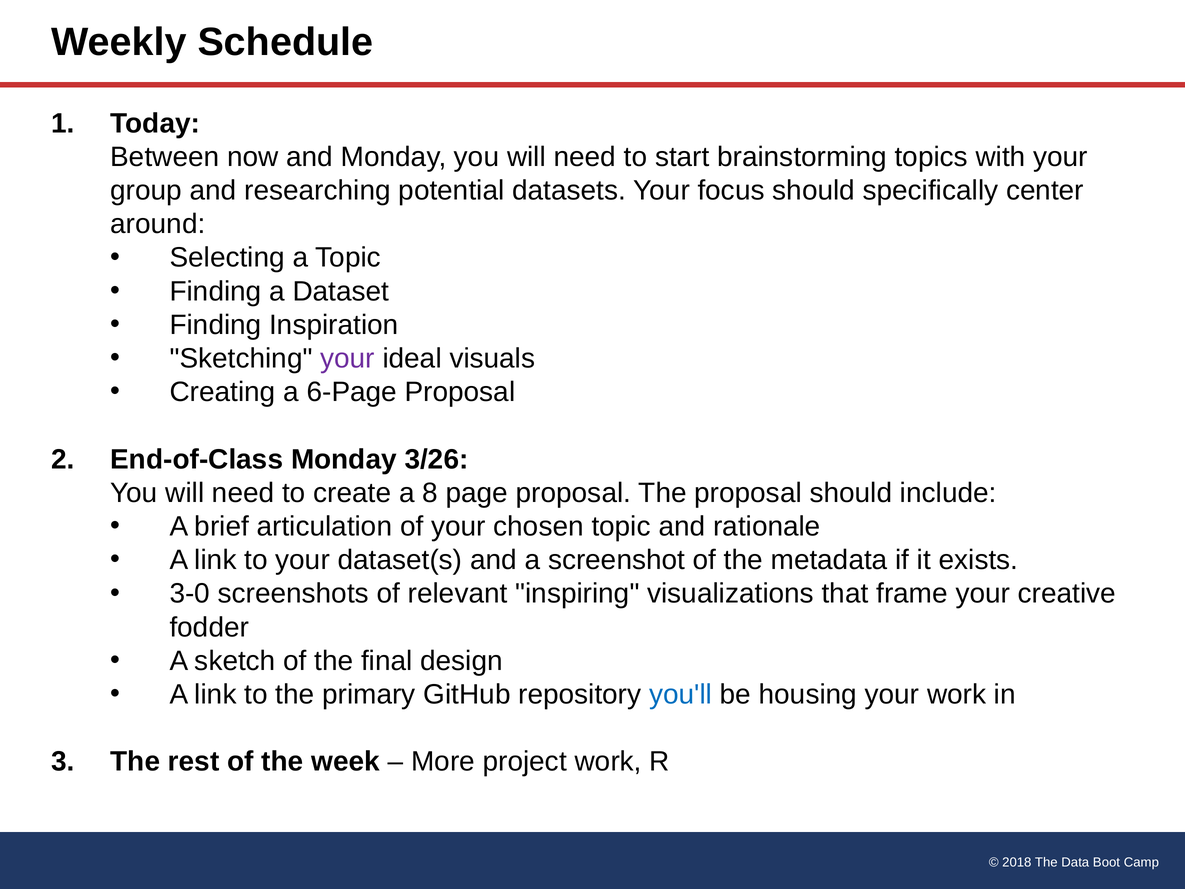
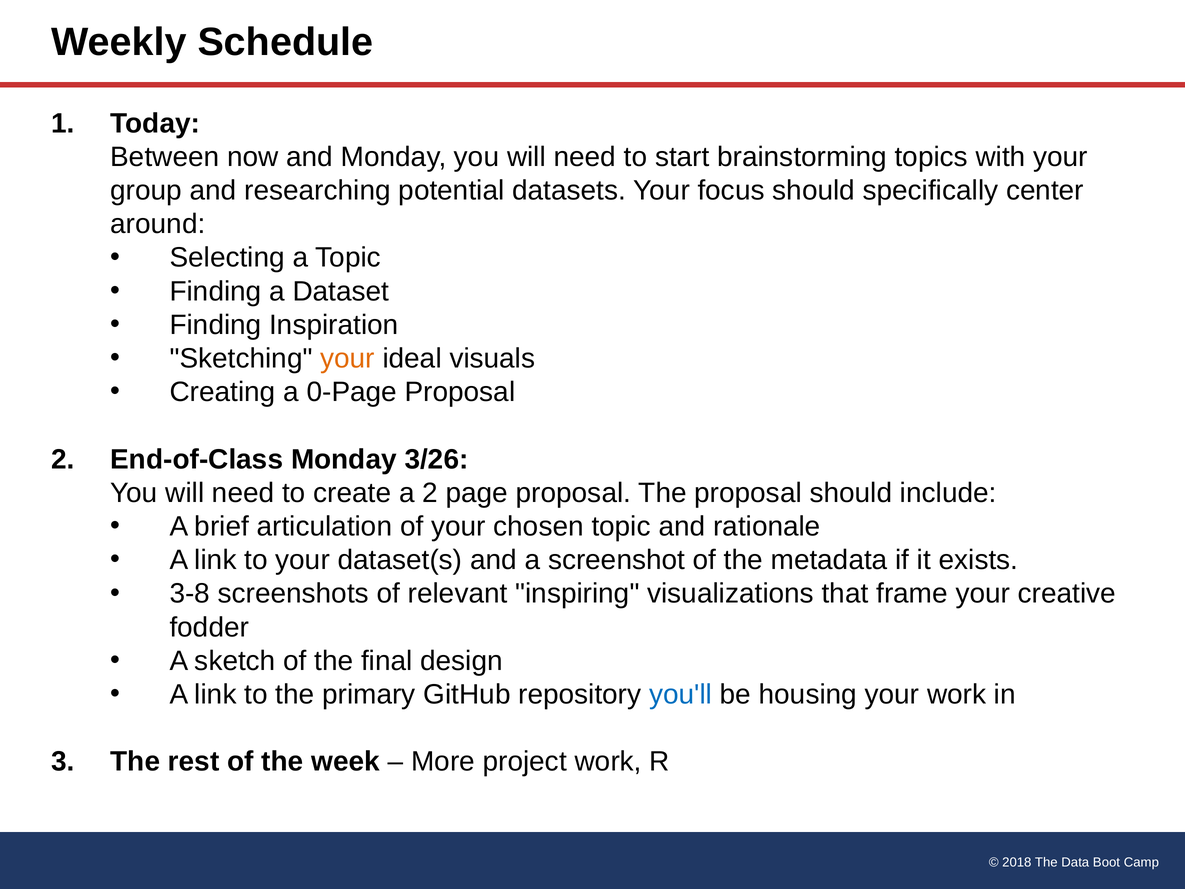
your colour: purple -> orange (347, 358)
6-Page: 6-Page -> 0-Page (352, 392)
a 8: 8 -> 2 (430, 493)
3-0: 3-0 -> 3-8 (190, 594)
